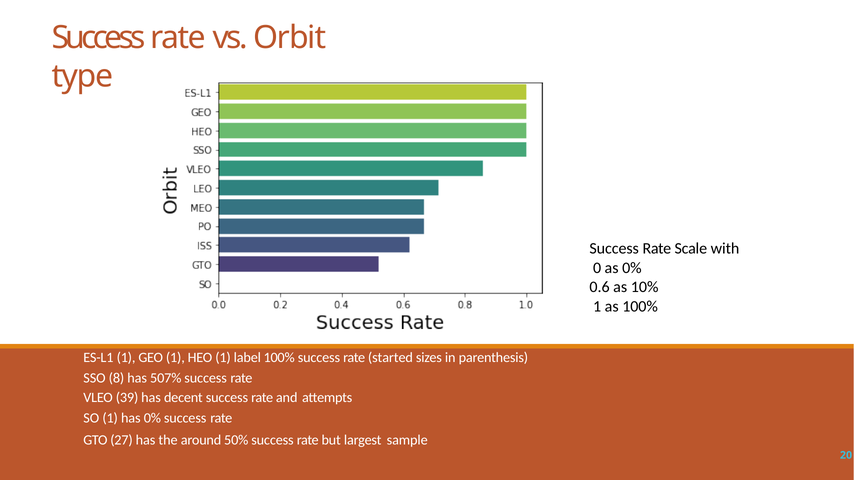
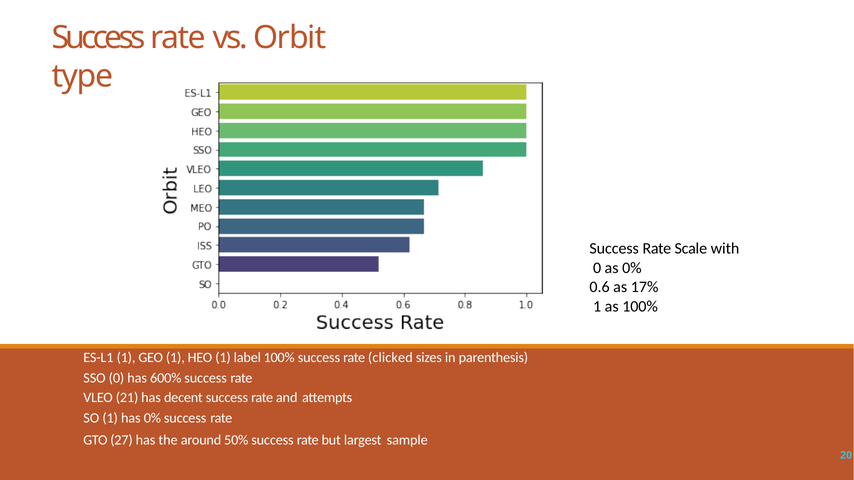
10%: 10% -> 17% (645, 287)
started: started -> clicked (390, 358)
SSO 8: 8 -> 0 (116, 379)
507%: 507% -> 600% (166, 379)
39: 39 -> 21 (127, 398)
